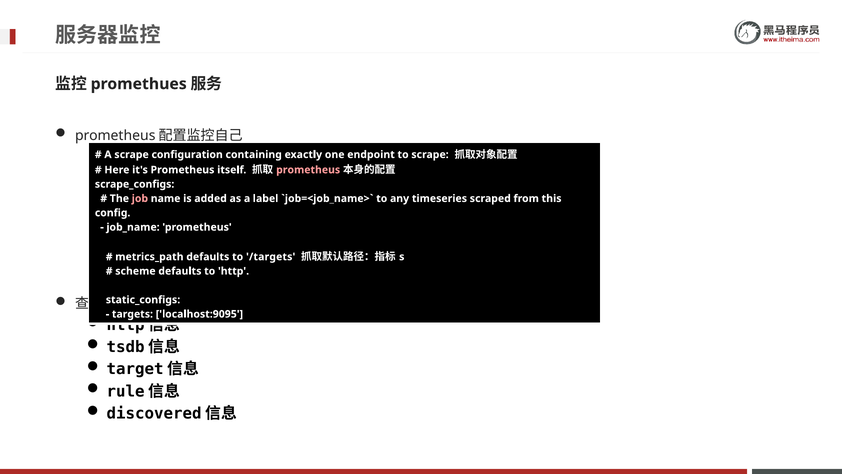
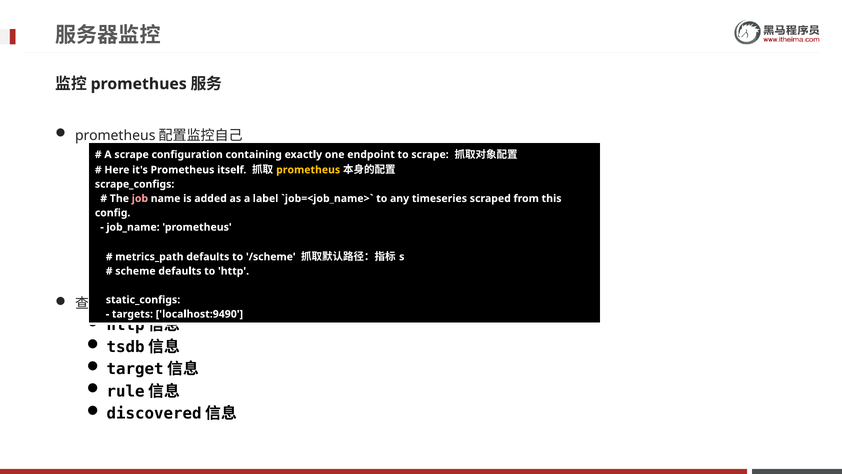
prometheus colour: pink -> yellow (308, 170)
/targets: /targets -> /scheme (271, 257)
localhost:9095: localhost:9095 -> localhost:9490 (199, 314)
